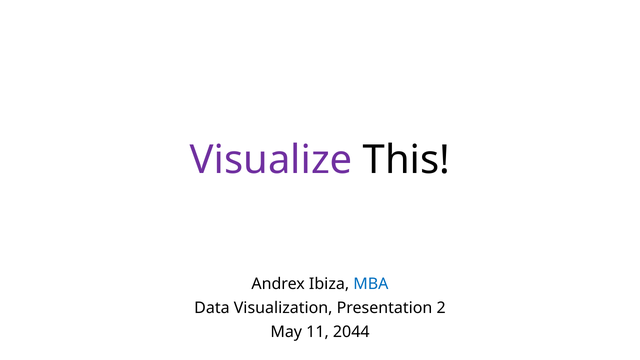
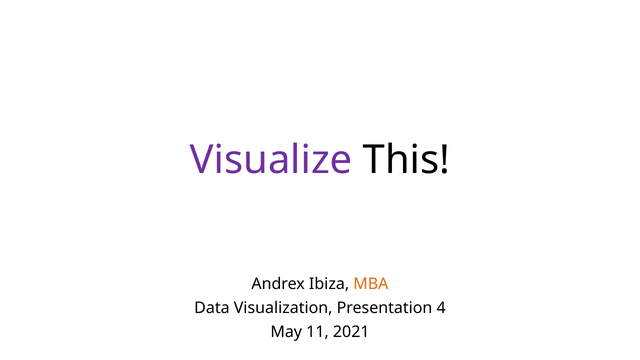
MBA colour: blue -> orange (371, 284)
2: 2 -> 4 (441, 308)
2044: 2044 -> 2021 (351, 332)
